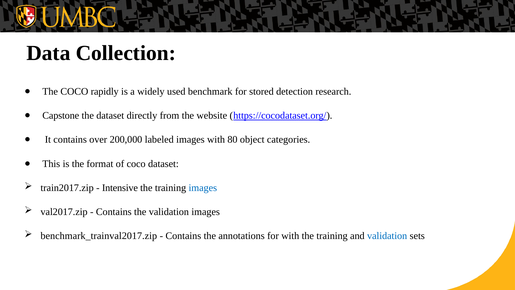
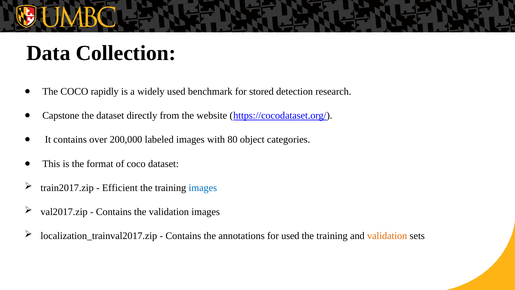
Intensive: Intensive -> Efficient (120, 188)
benchmark_trainval2017.zip: benchmark_trainval2017.zip -> localization_trainval2017.zip (99, 236)
for with: with -> used (290, 236)
validation colour: blue -> orange (387, 236)
